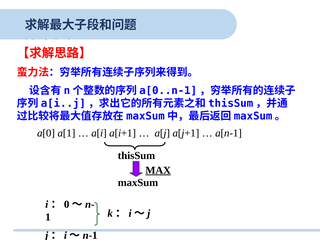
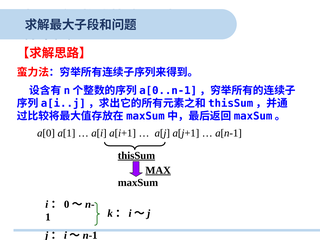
thisSum underline: none -> present (136, 156)
